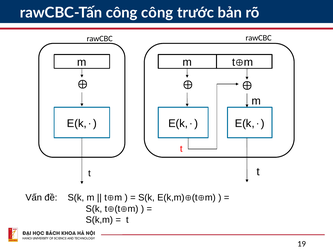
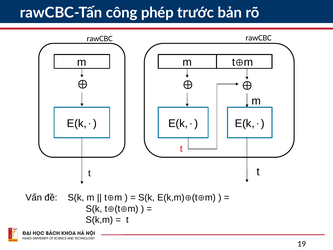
công công: công -> phép (157, 13)
